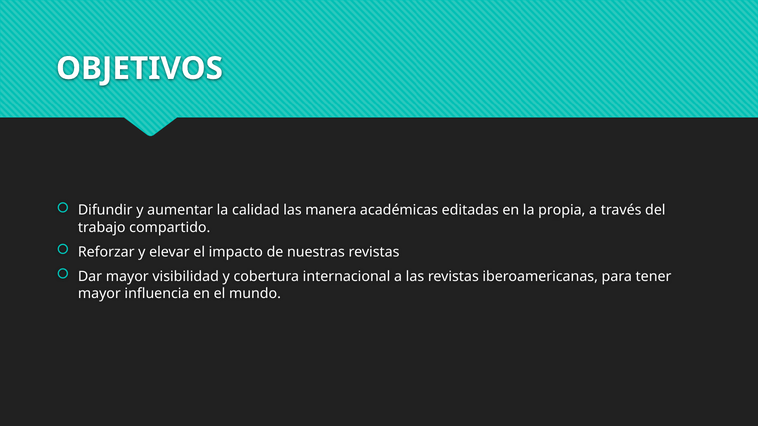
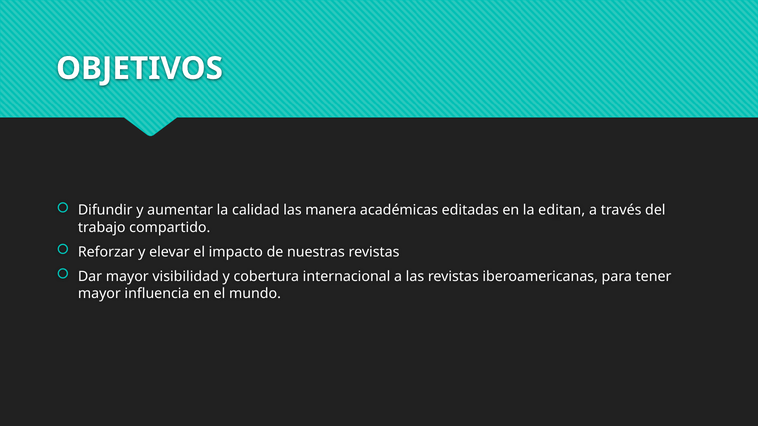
propia: propia -> editan (562, 210)
